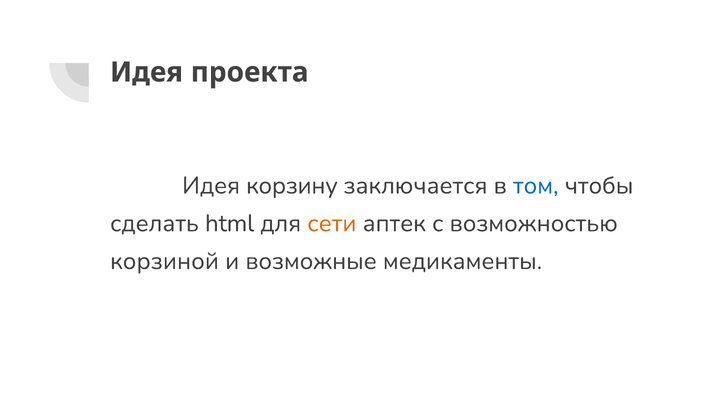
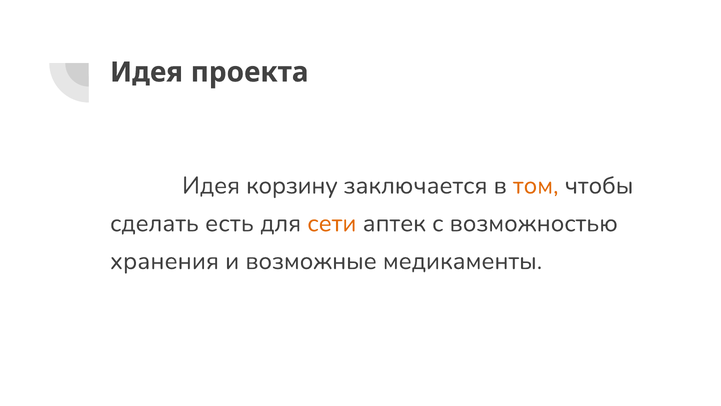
том colour: blue -> orange (536, 185)
html: html -> есть (229, 223)
корзиной: корзиной -> хранения (164, 261)
